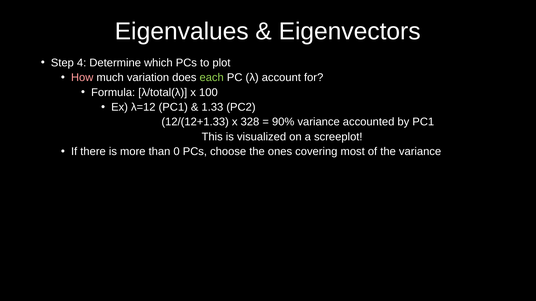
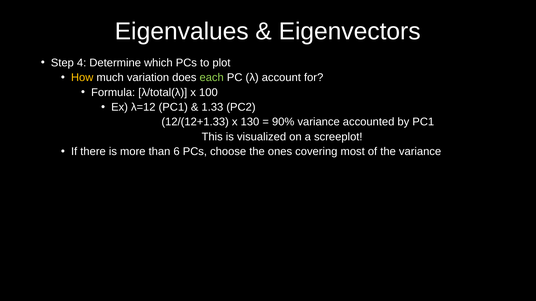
How colour: pink -> yellow (82, 78)
328: 328 -> 130 (250, 122)
0: 0 -> 6 (177, 152)
